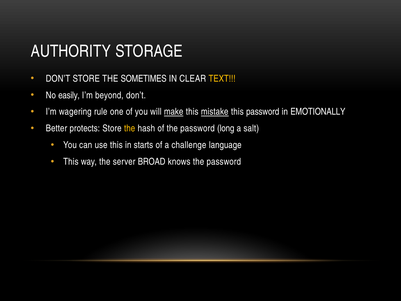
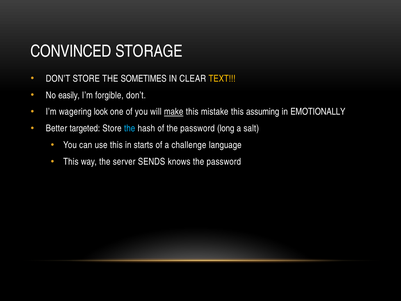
AUTHORITY: AUTHORITY -> CONVINCED (71, 51)
beyond: beyond -> forgible (109, 95)
rule: rule -> look (101, 112)
mistake underline: present -> none (215, 112)
this password: password -> assuming (263, 112)
protects: protects -> targeted (85, 128)
the colour: yellow -> light blue (130, 128)
BROAD: BROAD -> SENDS (152, 162)
